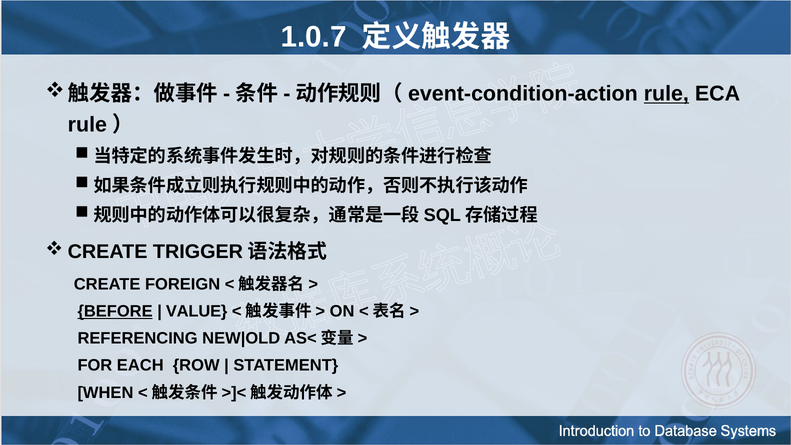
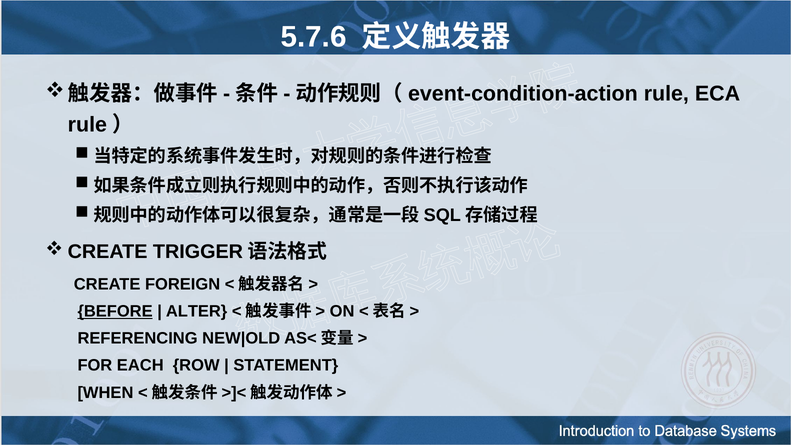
1.0.7: 1.0.7 -> 5.7.6 (314, 37)
rule underline: present -> none (666, 94)
VALUE: VALUE -> ALTER (197, 311)
